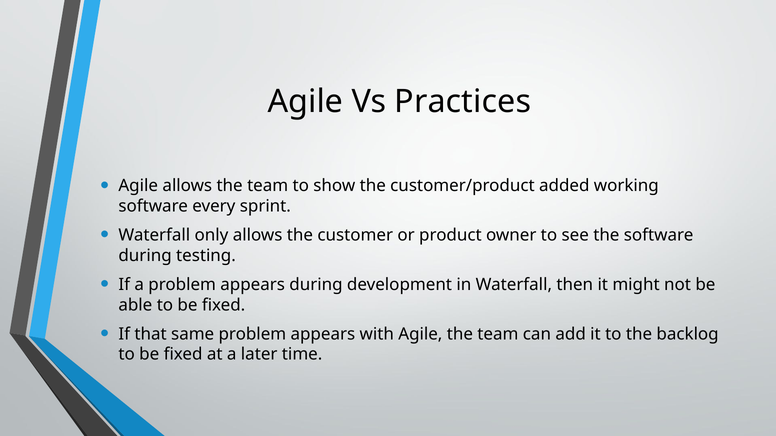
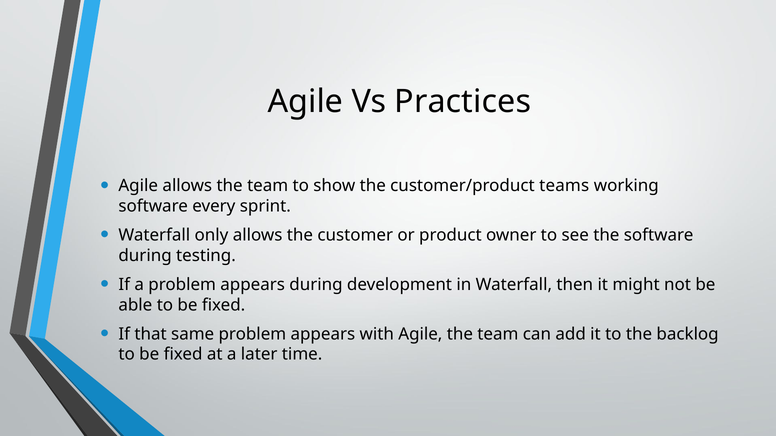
added: added -> teams (564, 186)
